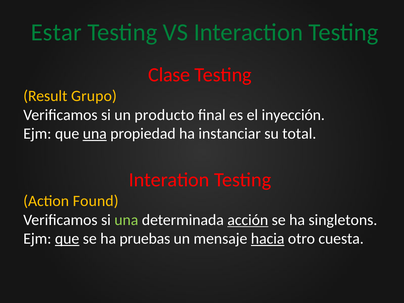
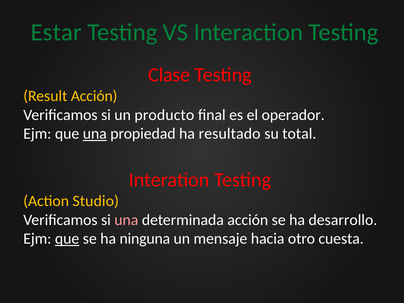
Result Grupo: Grupo -> Acción (94, 96)
inyección: inyección -> operador (293, 115)
instanciar: instanciar -> resultado (230, 134)
Found: Found -> Studio (96, 201)
una colour: light green -> pink (126, 220)
acción underline: present -> none (248, 220)
singletons: singletons -> desarrollo (343, 220)
pruebas: pruebas -> ninguna (145, 239)
hacia underline: present -> none (268, 239)
